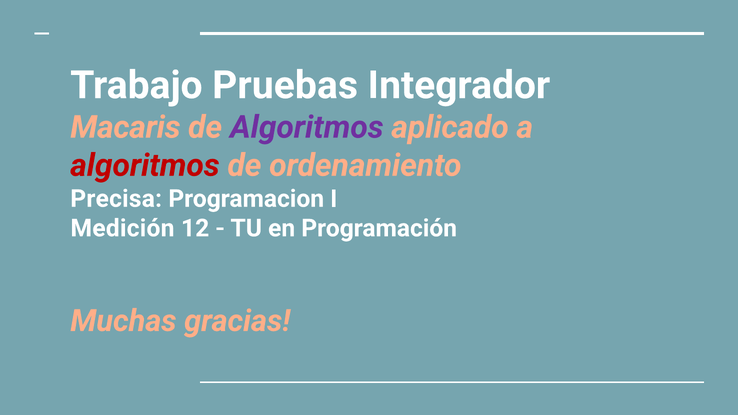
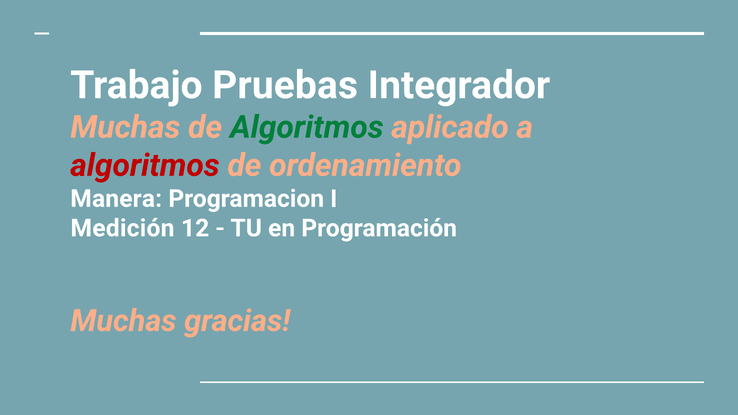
Macaris: Macaris -> Muchas (125, 127)
Algoritmos colour: purple -> green (307, 127)
Precisa: Precisa -> Manera (116, 199)
